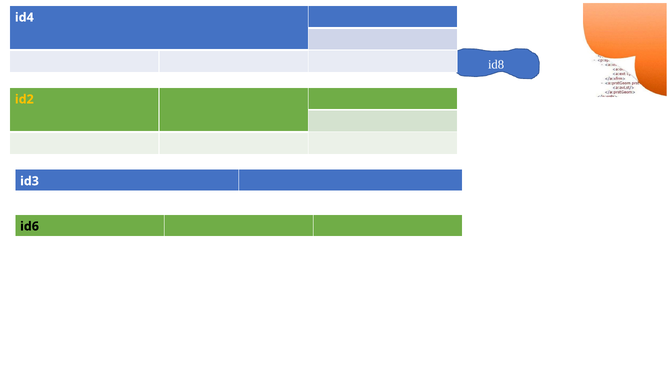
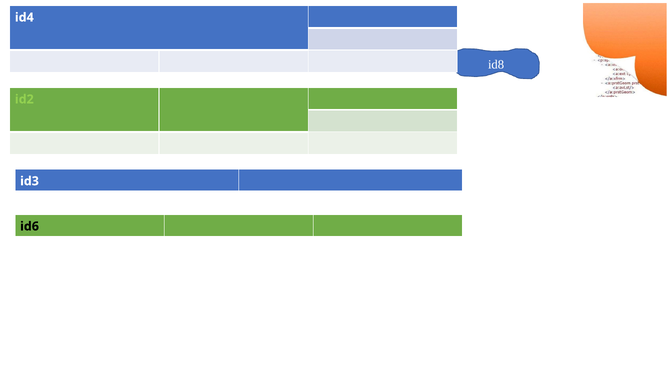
id2 colour: yellow -> light green (24, 99)
